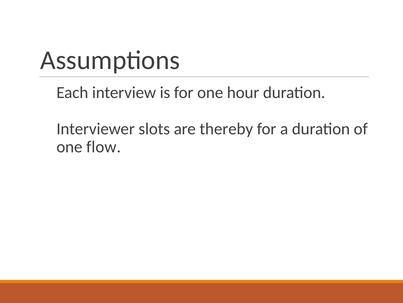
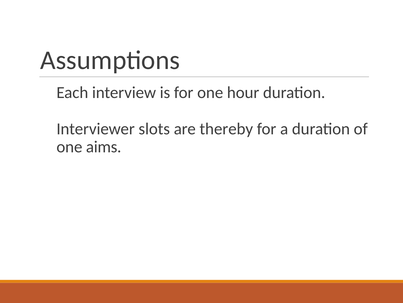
flow: flow -> aims (104, 147)
